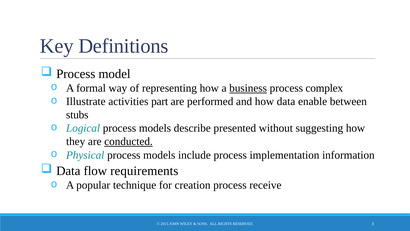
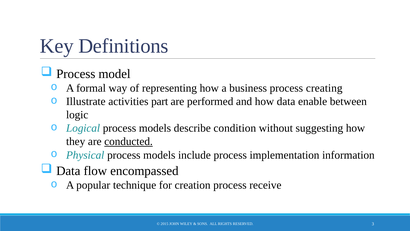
business underline: present -> none (248, 88)
complex: complex -> creating (324, 88)
stubs: stubs -> logic (77, 115)
presented: presented -> condition (235, 128)
requirements: requirements -> encompassed (144, 171)
